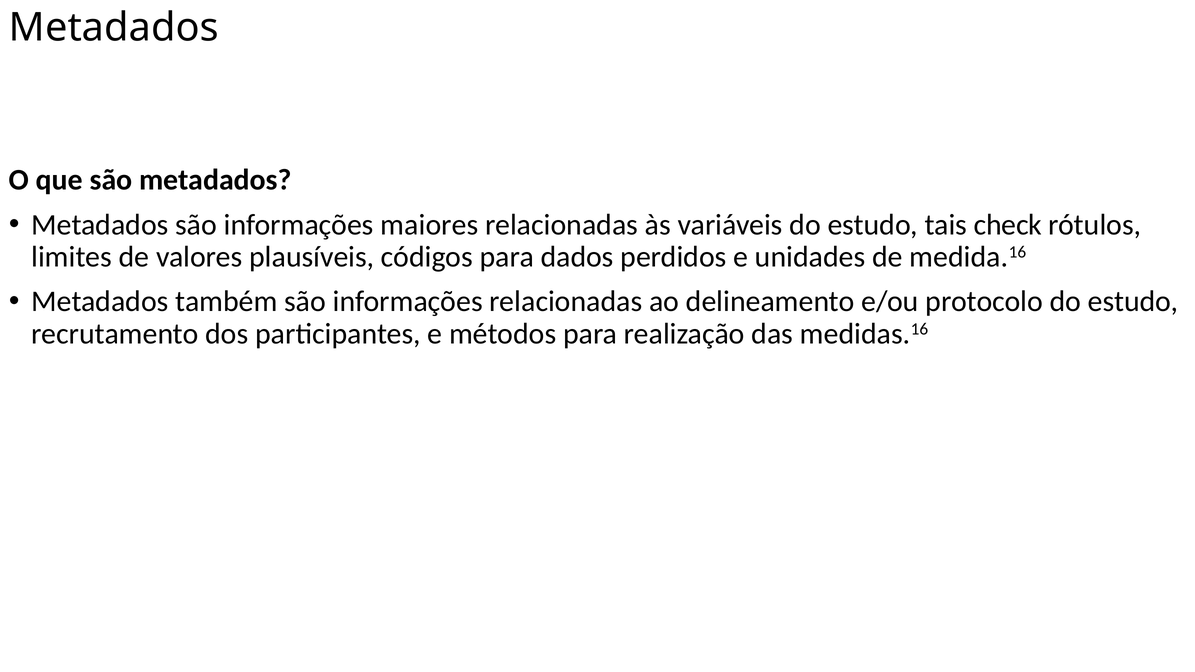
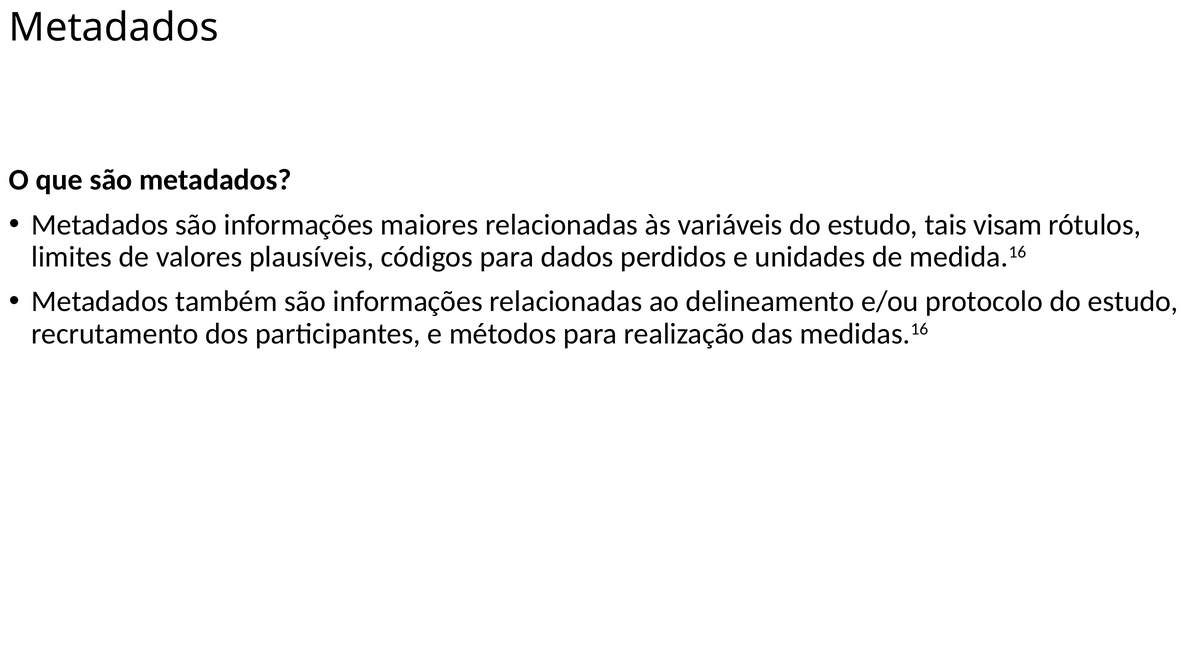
check: check -> visam (1008, 225)
